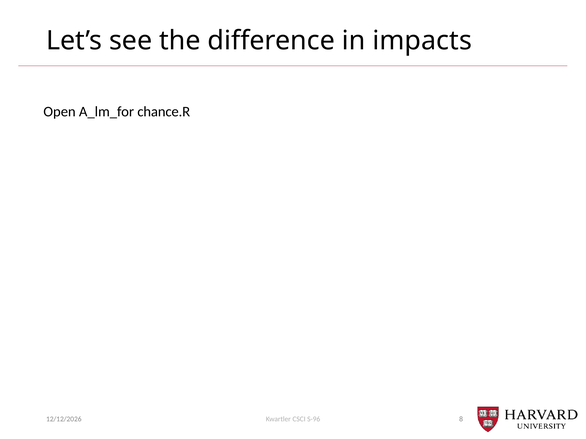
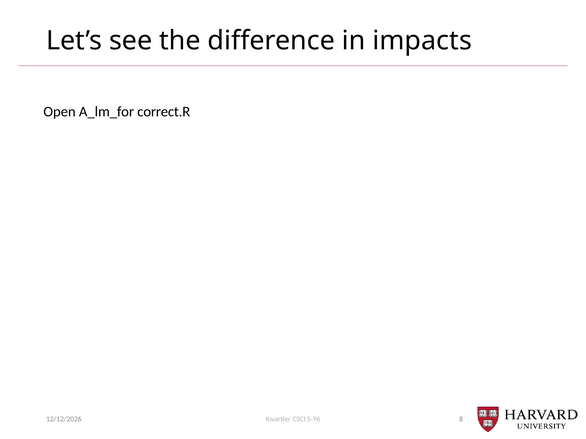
chance.R: chance.R -> correct.R (164, 112)
